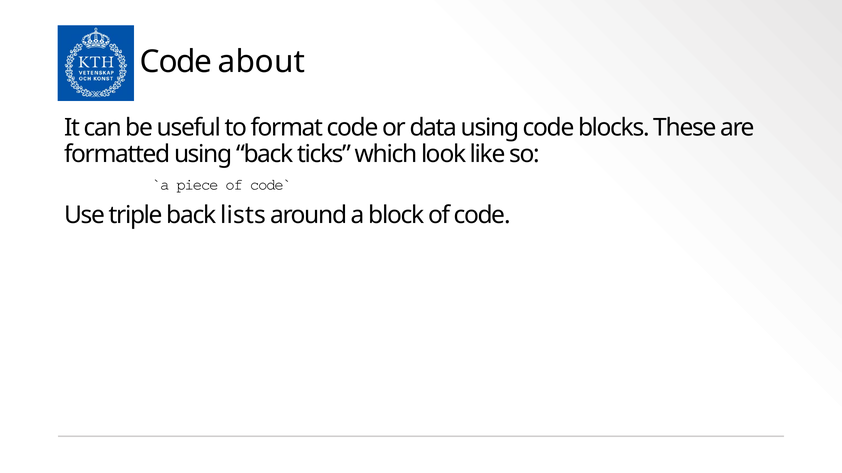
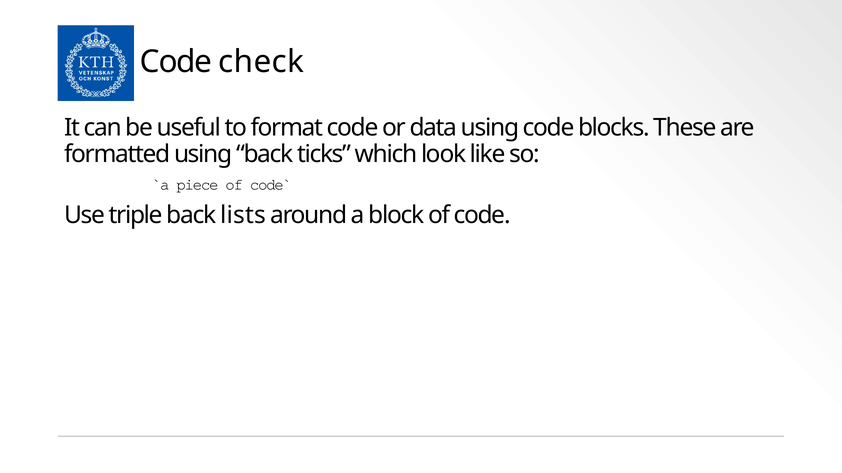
about: about -> check (261, 62)
